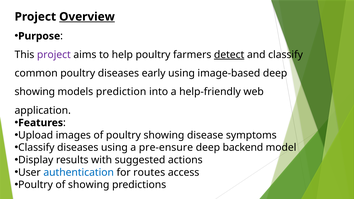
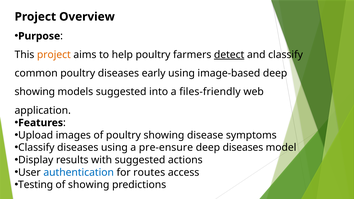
Overview underline: present -> none (87, 17)
project colour: purple -> orange (54, 55)
models prediction: prediction -> suggested (121, 92)
help-friendly: help-friendly -> files-friendly (210, 92)
deep backend: backend -> diseases (243, 148)
Poultry: Poultry -> Testing (36, 185)
